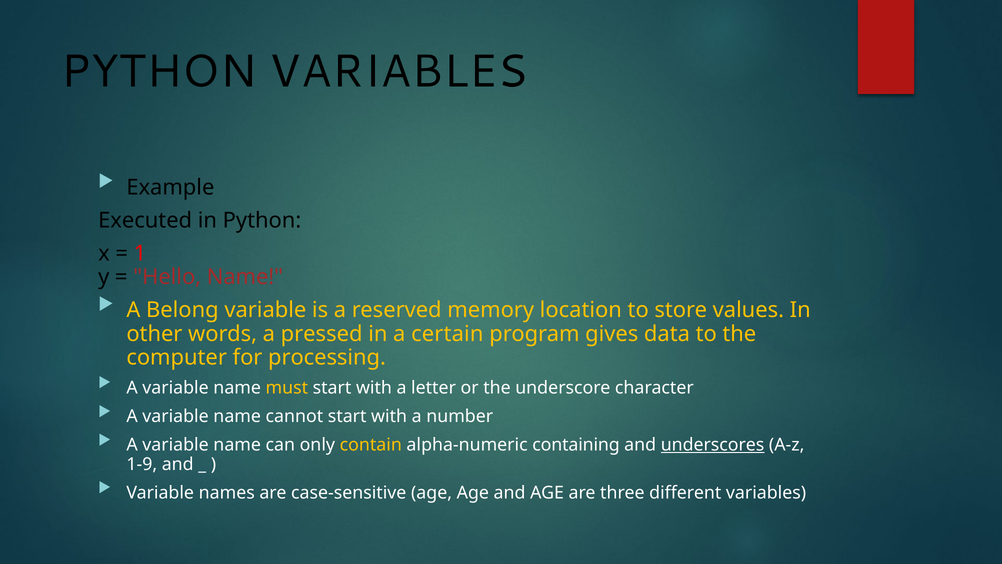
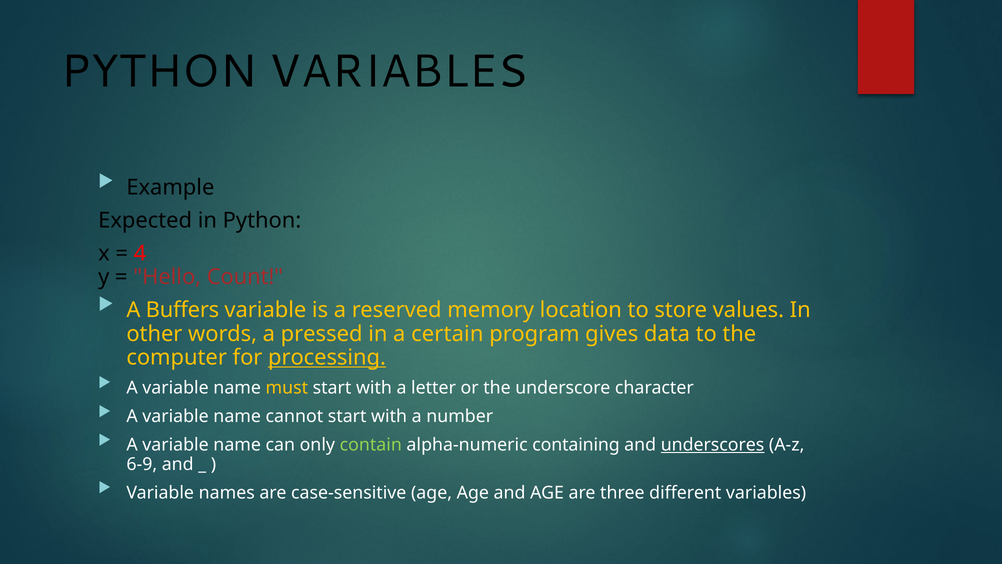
Executed: Executed -> Expected (145, 220)
1: 1 -> 4 (140, 253)
Hello Name: Name -> Count (245, 277)
Belong: Belong -> Buffers (182, 310)
processing underline: none -> present (327, 357)
contain colour: yellow -> light green (371, 445)
1-9: 1-9 -> 6-9 (142, 464)
